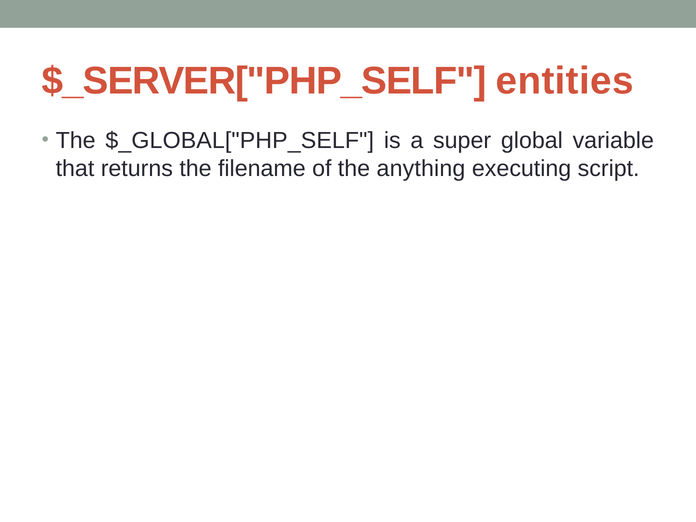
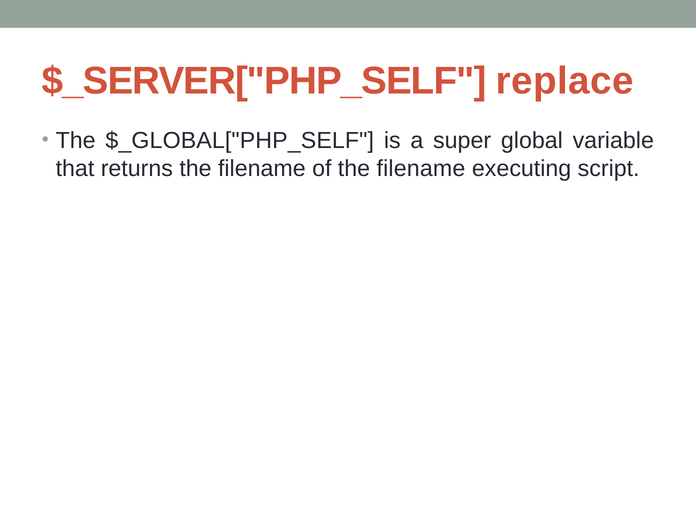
entities: entities -> replace (565, 81)
of the anything: anything -> filename (421, 169)
